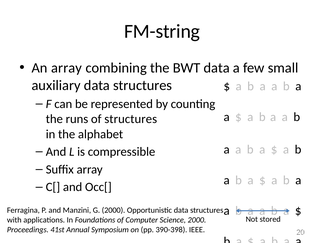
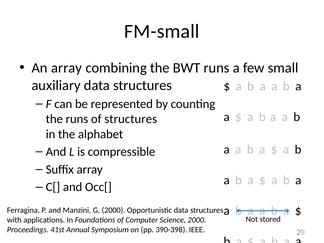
FM-string: FM-string -> FM-small (162, 31)
BWT data: data -> runs (217, 68)
